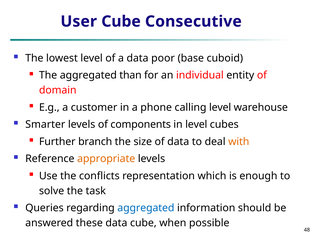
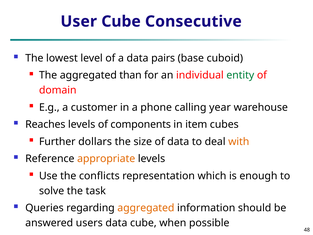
poor: poor -> pairs (163, 58)
entity colour: black -> green (240, 75)
calling level: level -> year (220, 107)
Smarter: Smarter -> Reaches (45, 124)
in level: level -> item (196, 124)
branch: branch -> dollars (95, 141)
aggregated colour: blue -> orange (146, 208)
these: these -> users (89, 223)
